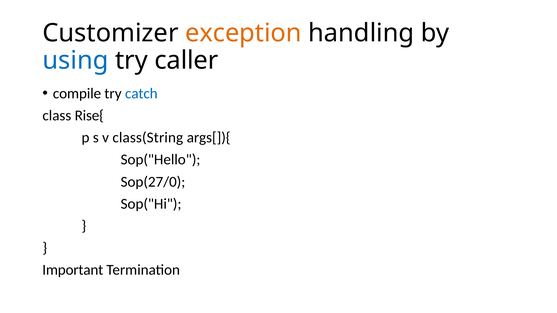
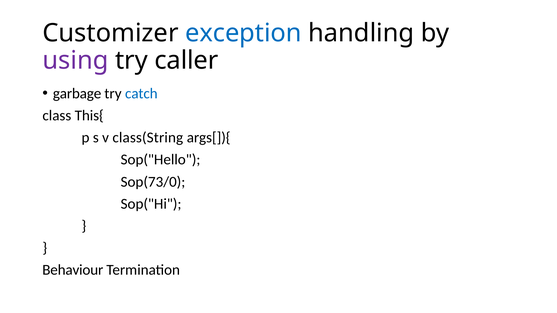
exception colour: orange -> blue (243, 33)
using colour: blue -> purple (75, 61)
compile: compile -> garbage (77, 94)
Rise{: Rise{ -> This{ (89, 116)
Sop(27/0: Sop(27/0 -> Sop(73/0 (153, 182)
Important: Important -> Behaviour (73, 270)
